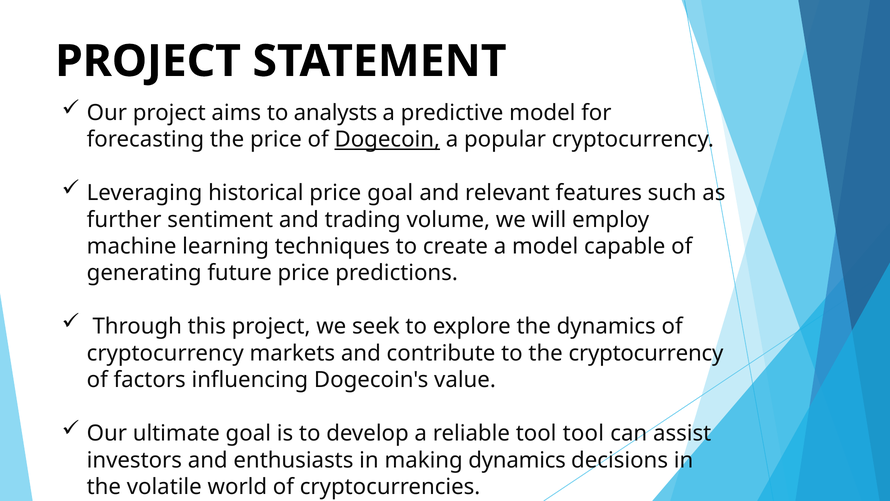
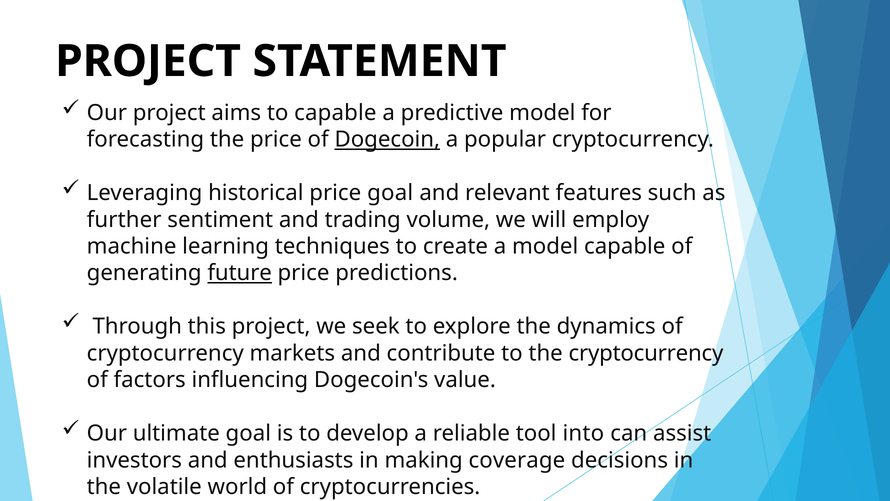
to analysts: analysts -> capable (335, 113)
future underline: none -> present (240, 273)
tool tool: tool -> into (583, 433)
making dynamics: dynamics -> coverage (517, 460)
